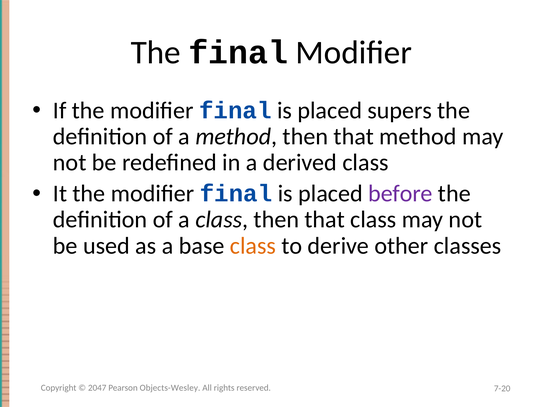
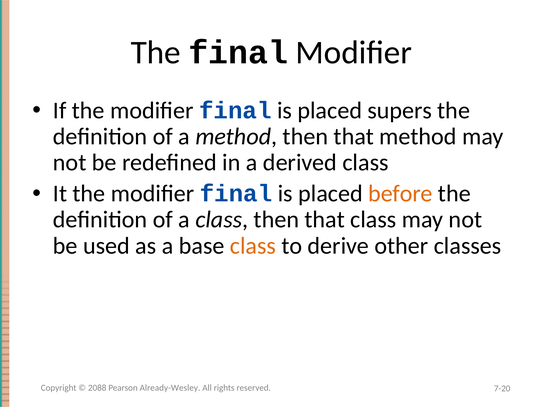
before colour: purple -> orange (400, 194)
2047: 2047 -> 2088 (97, 388)
Objects-Wesley: Objects-Wesley -> Already-Wesley (170, 388)
